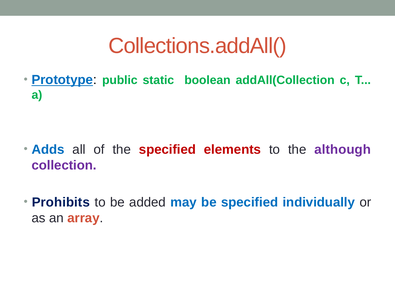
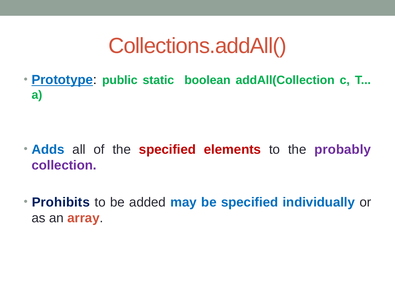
although: although -> probably (343, 150)
